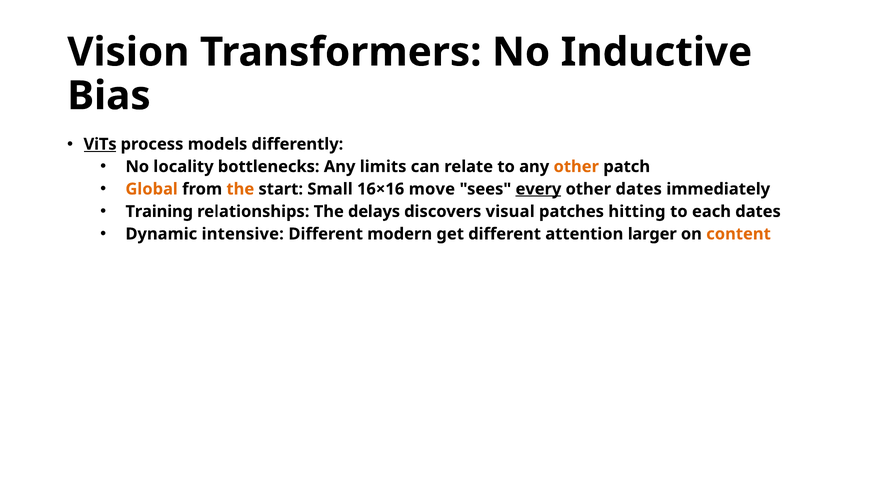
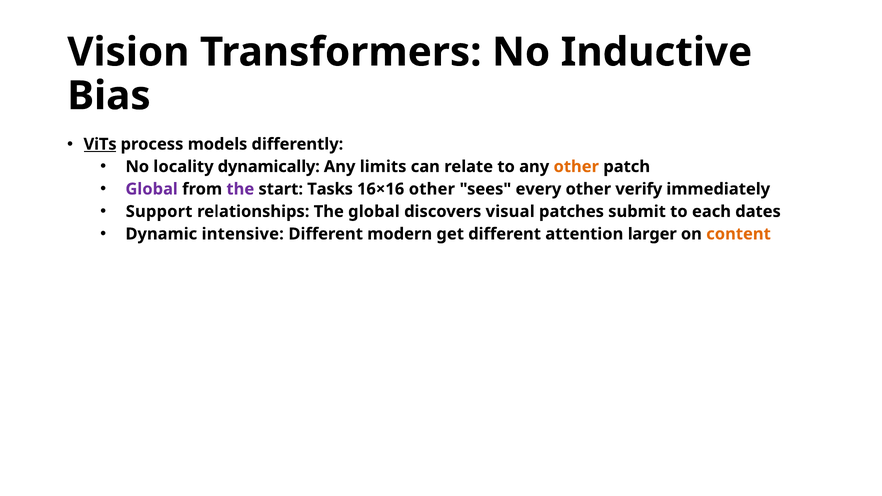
bottlenecks: bottlenecks -> dynamically (269, 167)
Global colour: orange -> purple (152, 189)
the colour: orange -> purple (240, 189)
Small: Small -> Tasks (330, 189)
16×16 move: move -> other (432, 189)
every underline: present -> none (538, 189)
other dates: dates -> verify (639, 189)
Training: Training -> Support (159, 212)
The delays: delays -> global (374, 212)
hitting: hitting -> submit (637, 212)
